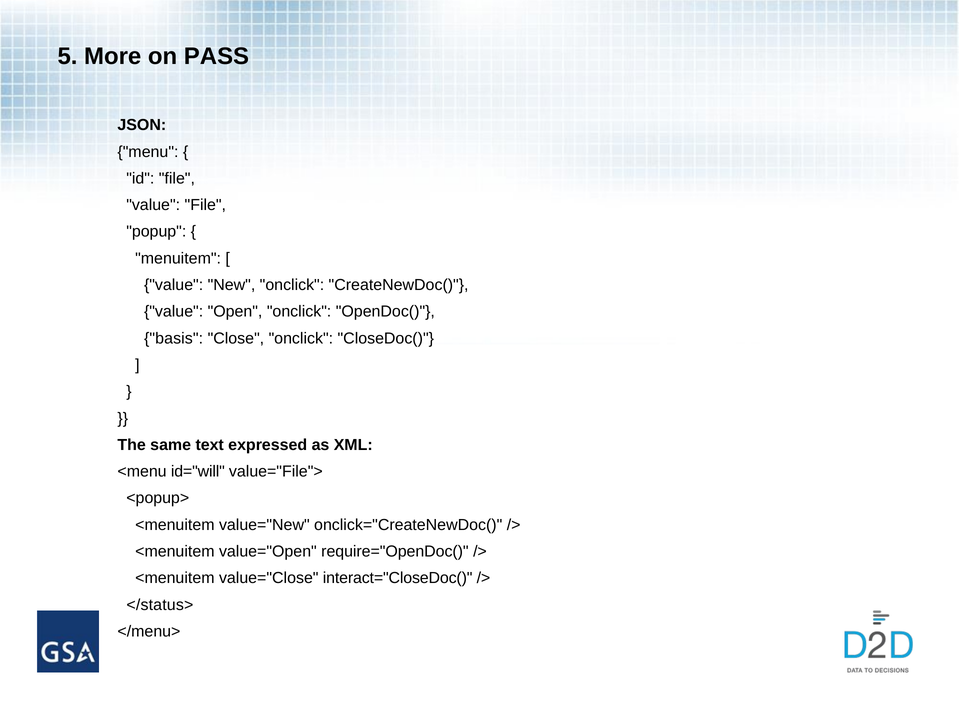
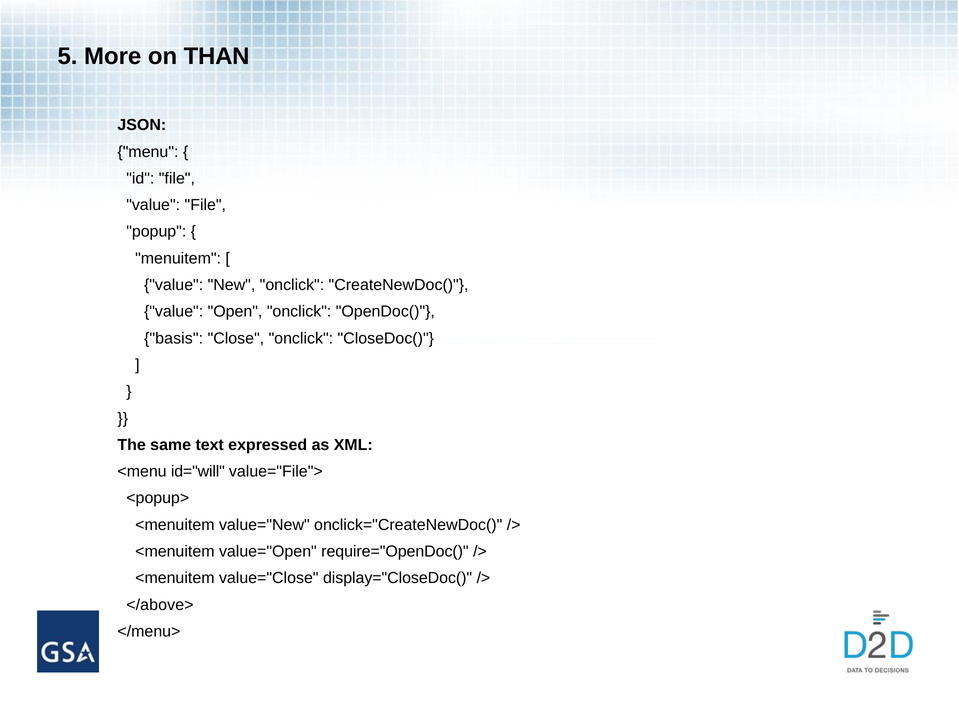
PASS: PASS -> THAN (217, 56)
interact="CloseDoc(: interact="CloseDoc( -> display="CloseDoc( (398, 578)
</status>: </status> -> </above> (160, 605)
